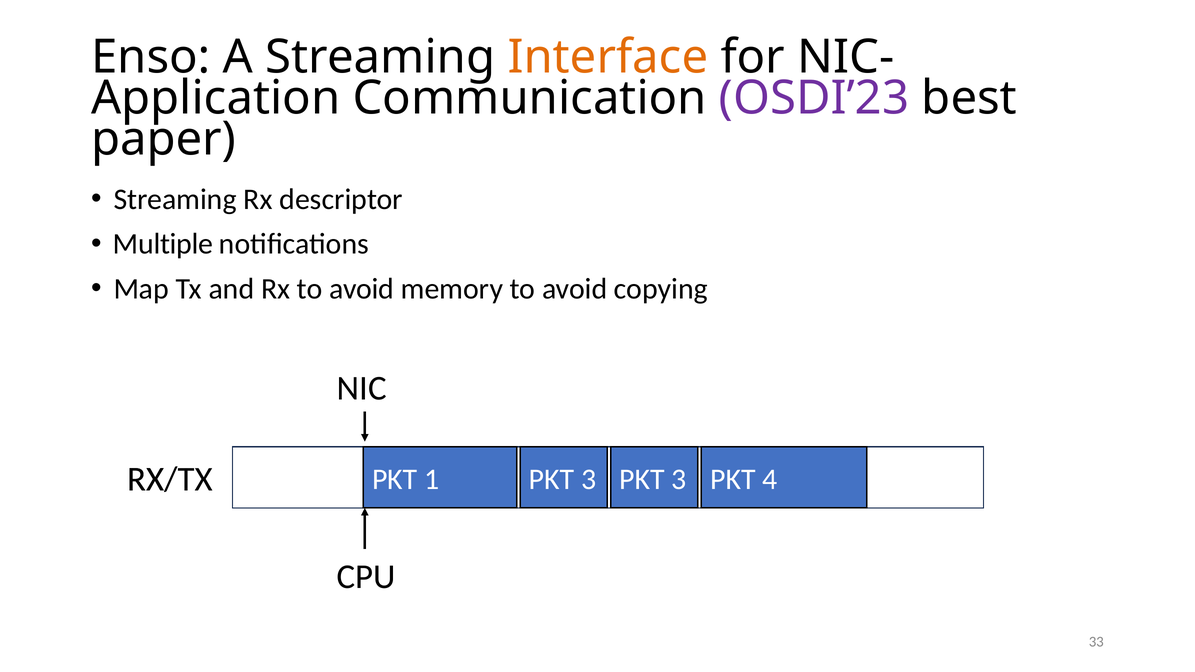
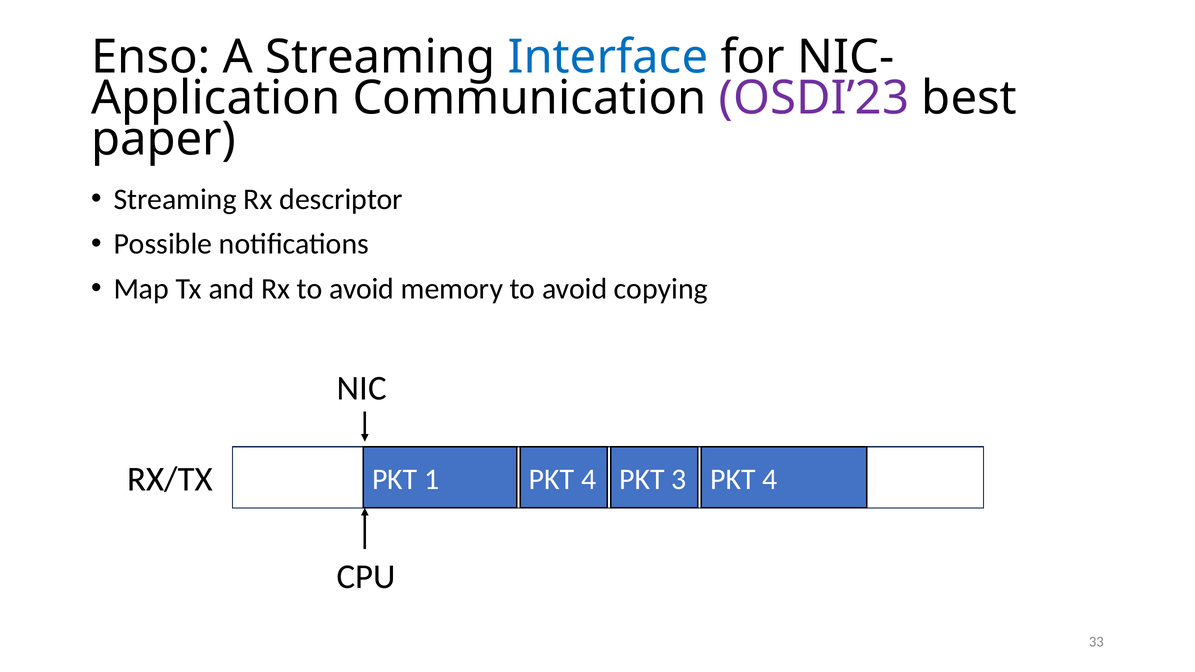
Interface colour: orange -> blue (608, 57)
Multiple: Multiple -> Possible (163, 244)
1 PKT 3: 3 -> 4 (589, 480)
